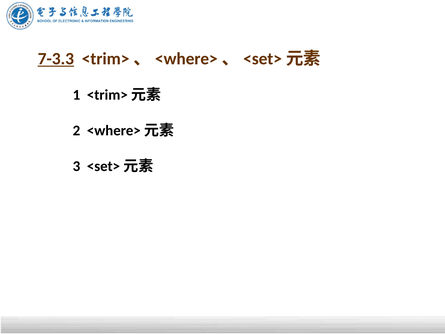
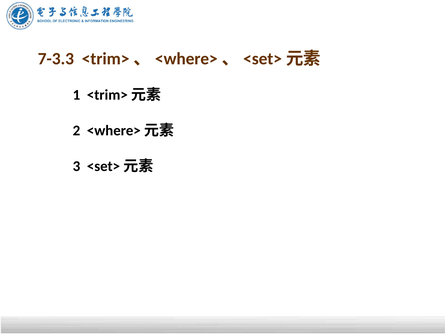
7-3.3 underline: present -> none (56, 59)
